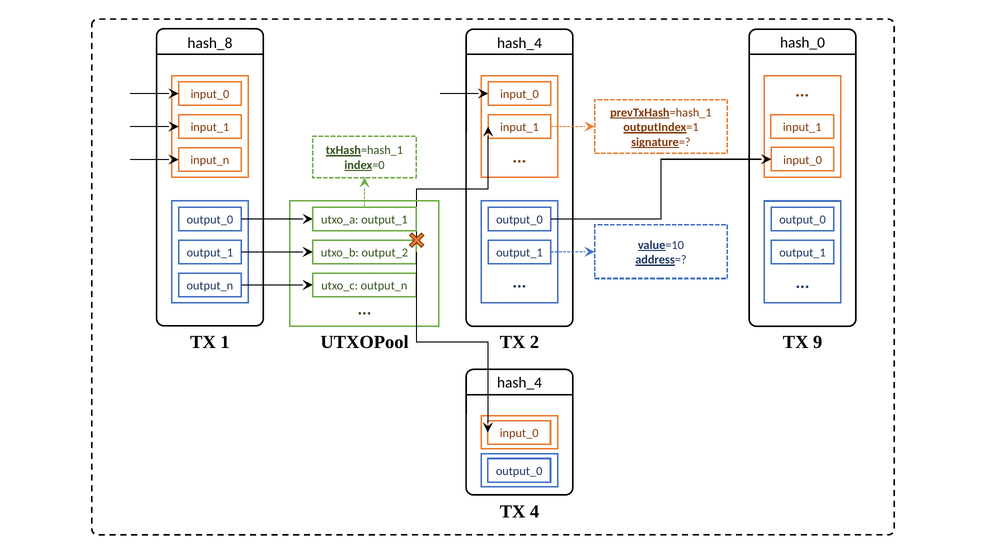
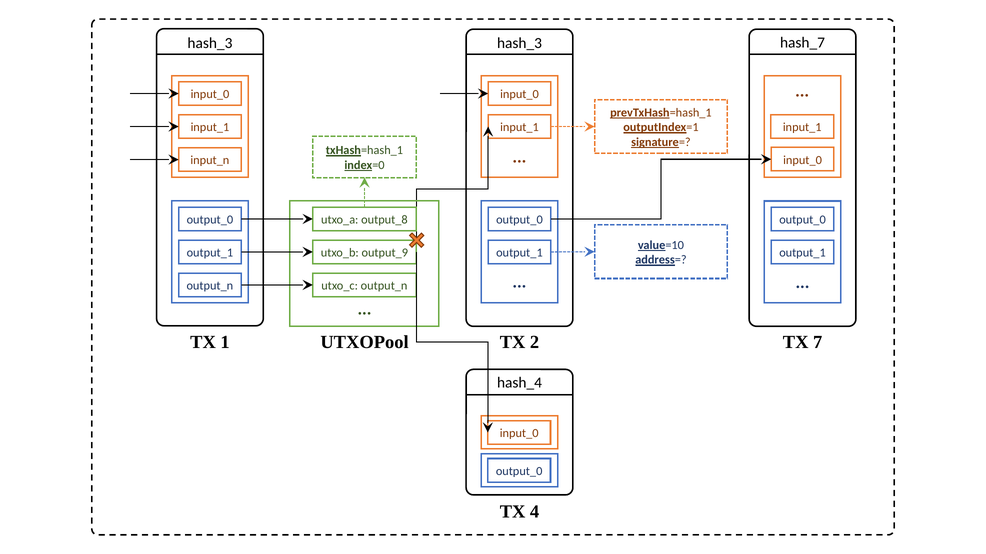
hash_0: hash_0 -> hash_7 (803, 43)
hash_8: hash_8 -> hash_3 (210, 43)
hash_4: hash_4 -> hash_3 (519, 43)
utxo_a output_1: output_1 -> output_8 (384, 220)
output_2: output_2 -> output_9 (385, 253)
9: 9 -> 7 (818, 343)
